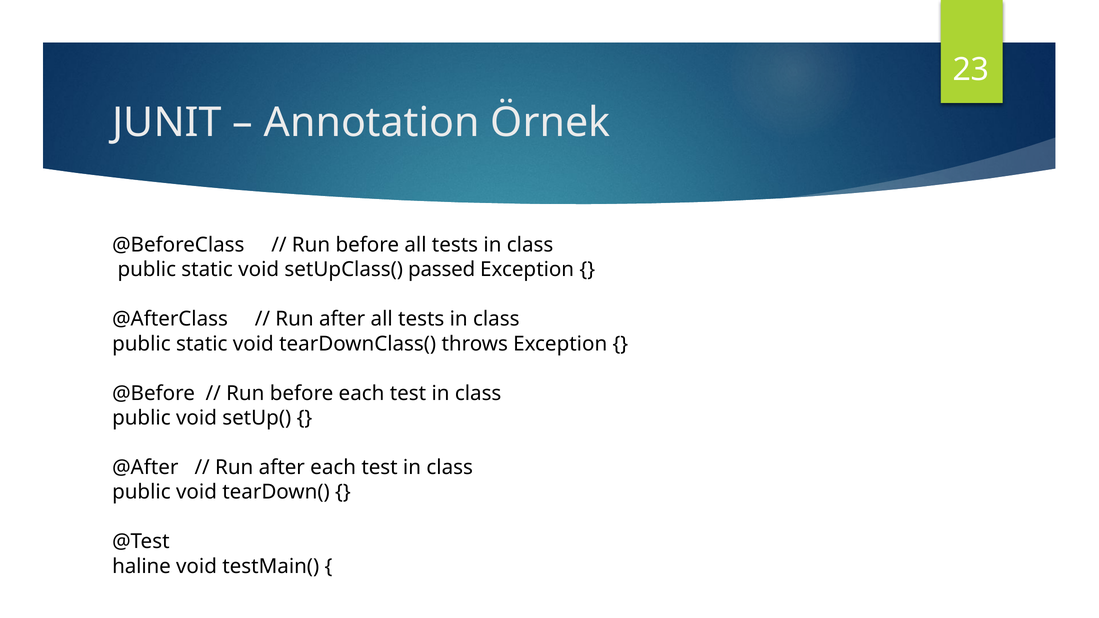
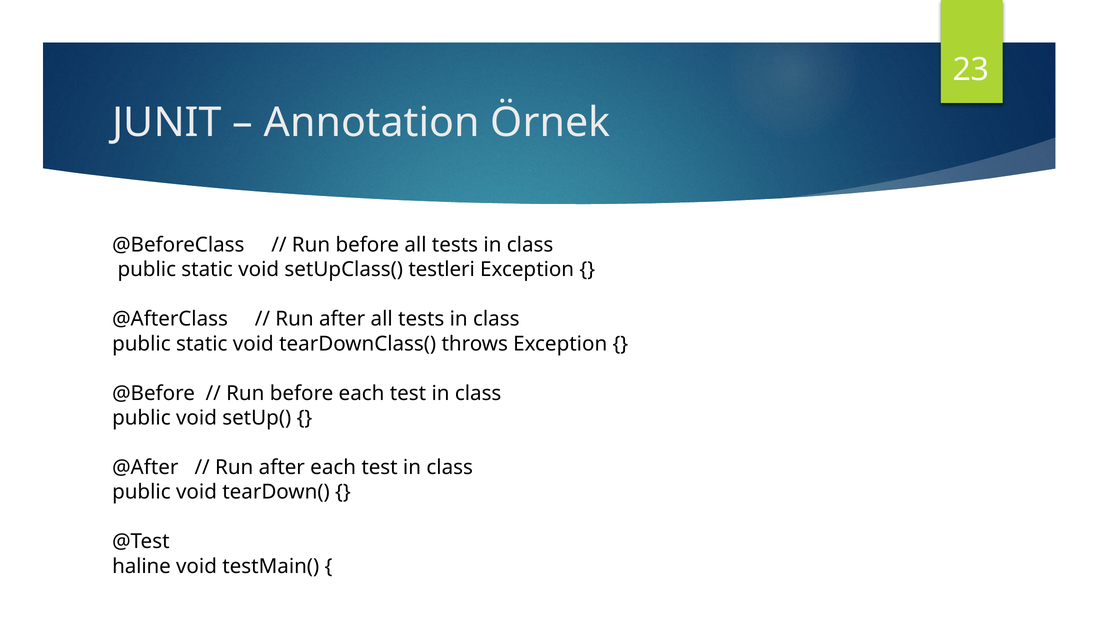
passed: passed -> testleri (442, 270)
